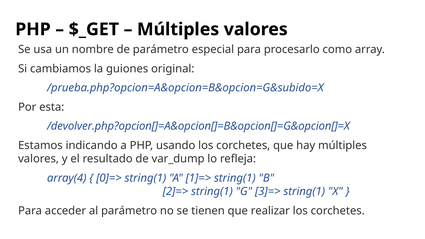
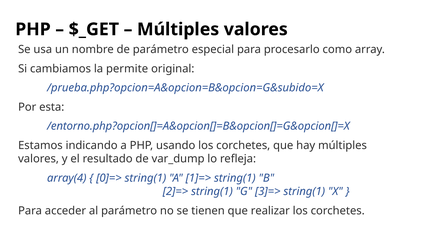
guiones: guiones -> permite (127, 69)
/devolver.php?opcion[]=A&opcion[]=B&opcion[]=G&opcion[]=X: /devolver.php?opcion[]=A&opcion[]=B&opcion[]=G&opcion[]=X -> /entorno.php?opcion[]=A&opcion[]=B&opcion[]=G&opcion[]=X (198, 126)
